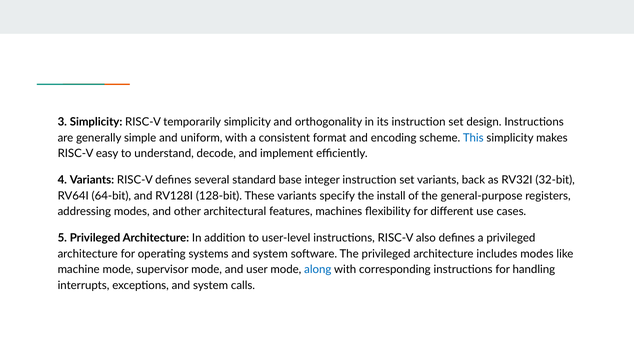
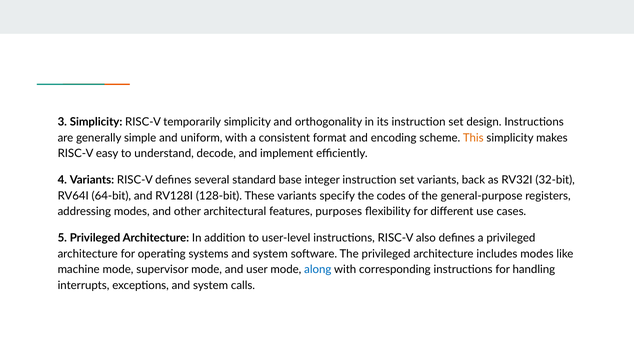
This colour: blue -> orange (473, 138)
install: install -> codes (391, 196)
machines: machines -> purposes (339, 211)
